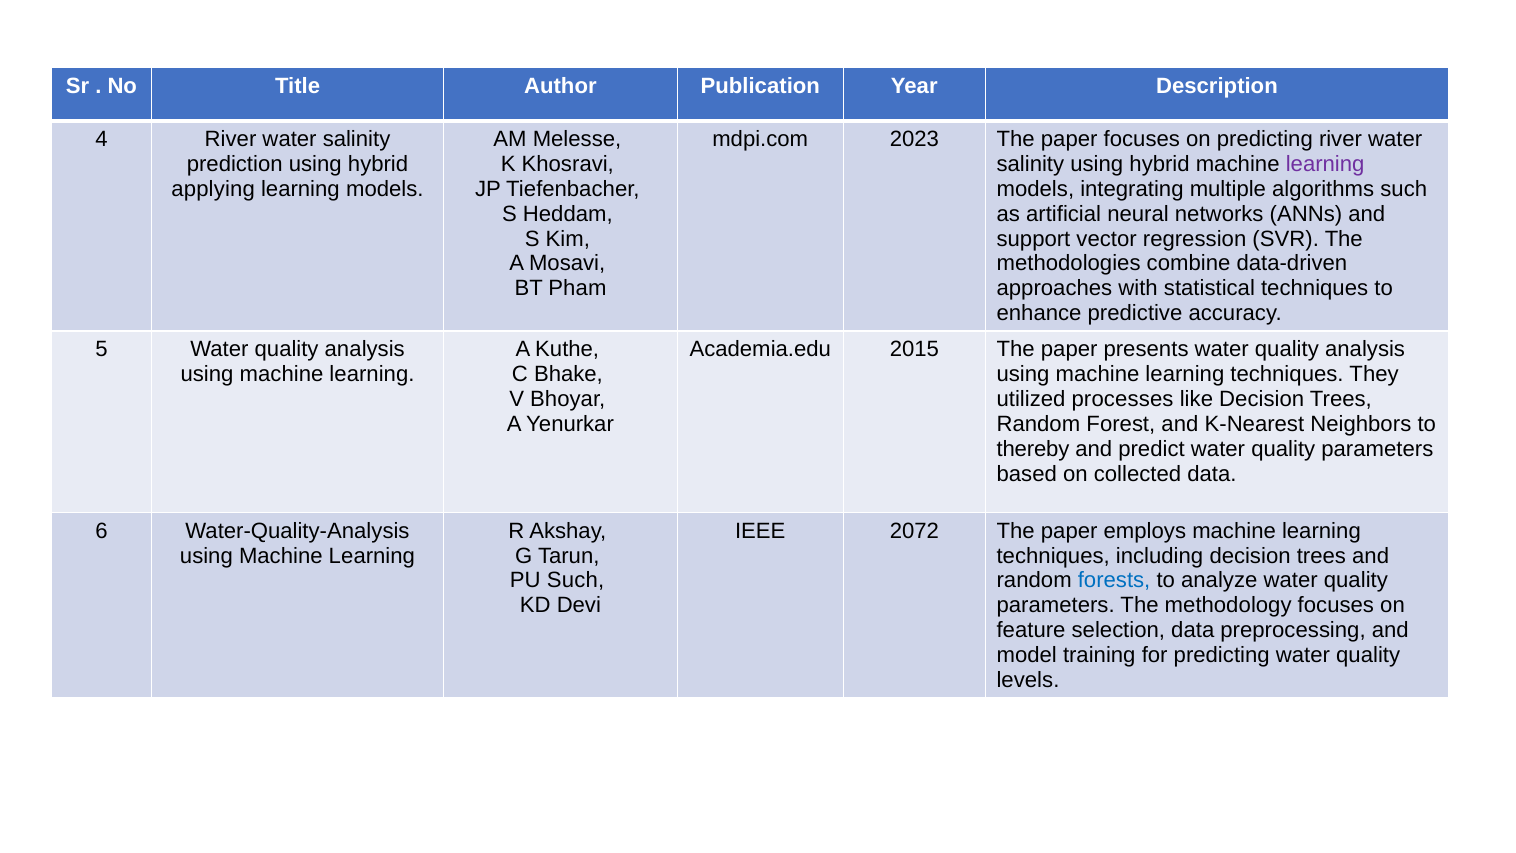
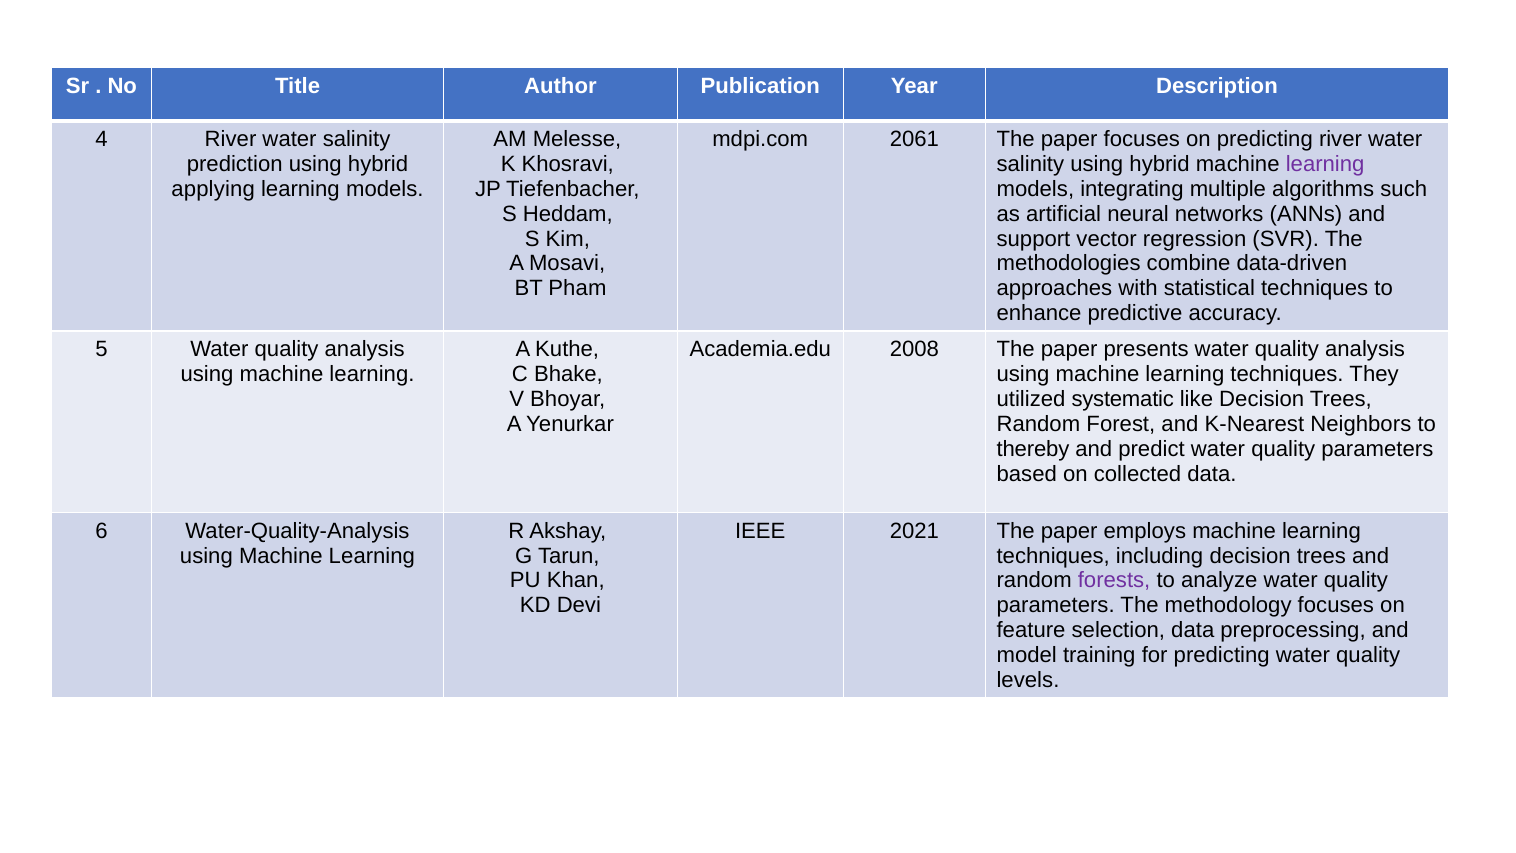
2023: 2023 -> 2061 (914, 139)
2015: 2015 -> 2008 (914, 349)
processes: processes -> systematic (1123, 399)
2072: 2072 -> 2021 (914, 531)
PU Such: Such -> Khan (576, 580)
forests colour: blue -> purple (1114, 580)
